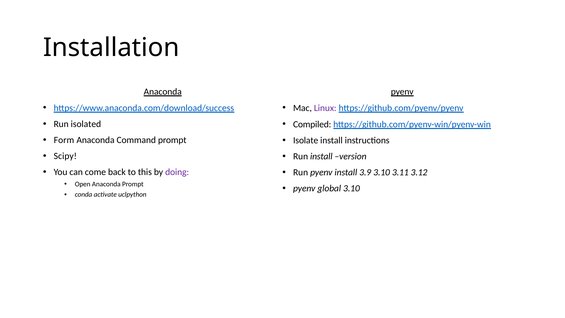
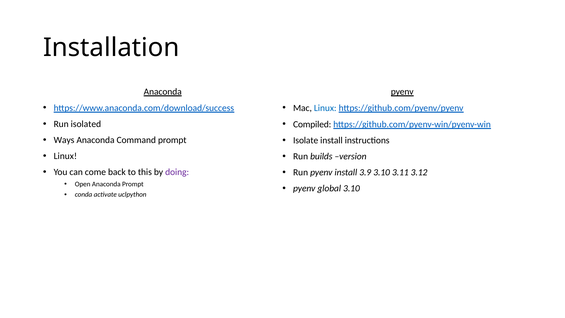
Linux colour: purple -> blue (325, 108)
Form: Form -> Ways (64, 140)
Scipy: Scipy -> Linux (65, 156)
Run install: install -> builds (321, 156)
